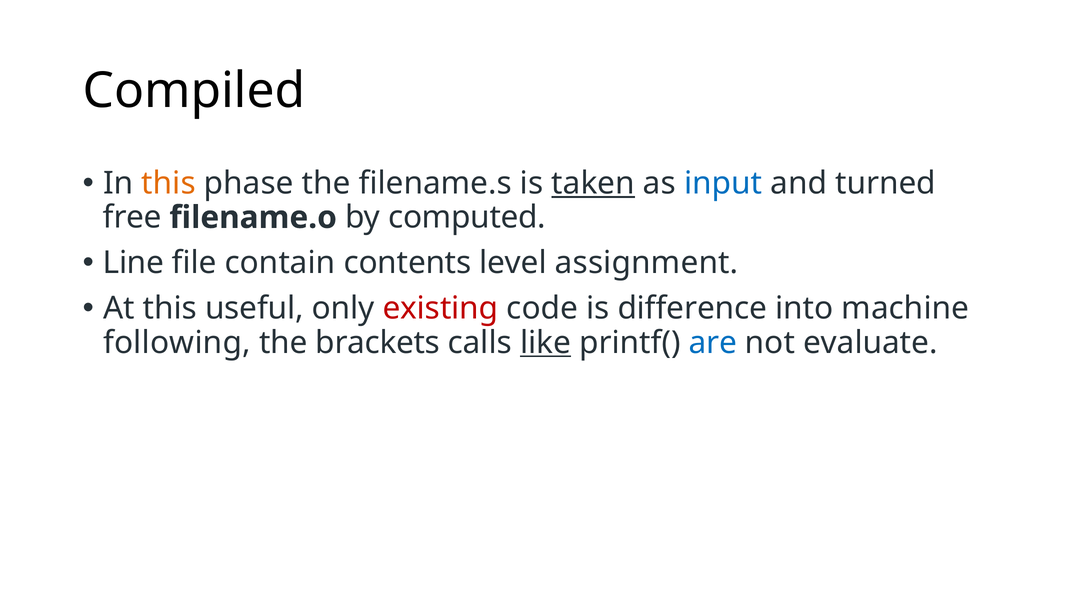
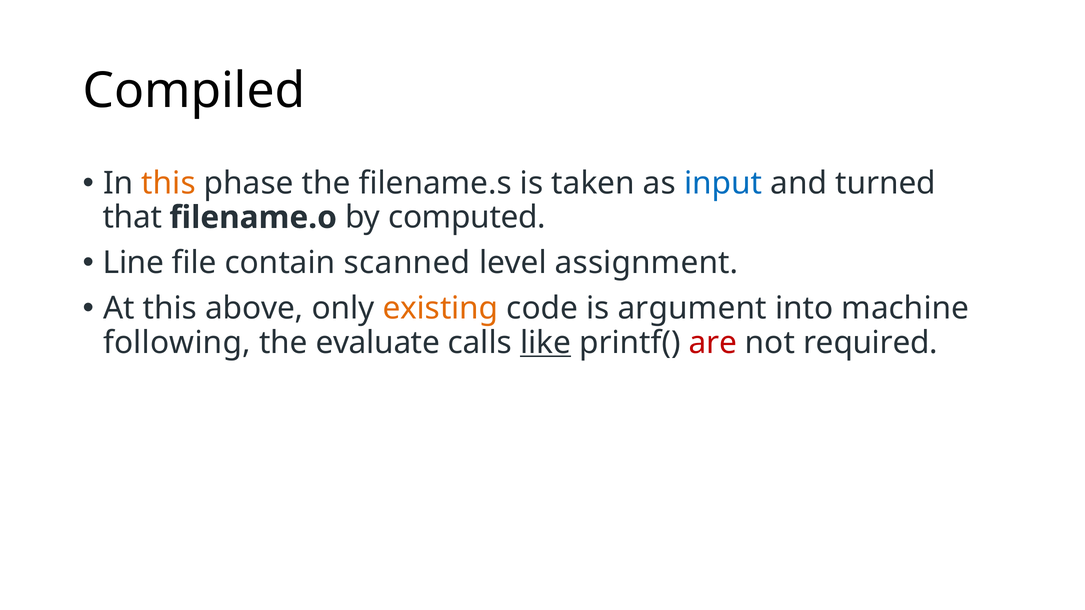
taken underline: present -> none (593, 183)
free: free -> that (132, 218)
contents: contents -> scanned (407, 263)
useful: useful -> above (254, 309)
existing colour: red -> orange (440, 309)
difference: difference -> argument (692, 309)
brackets: brackets -> evaluate (378, 343)
are colour: blue -> red (713, 343)
evaluate: evaluate -> required (870, 343)
